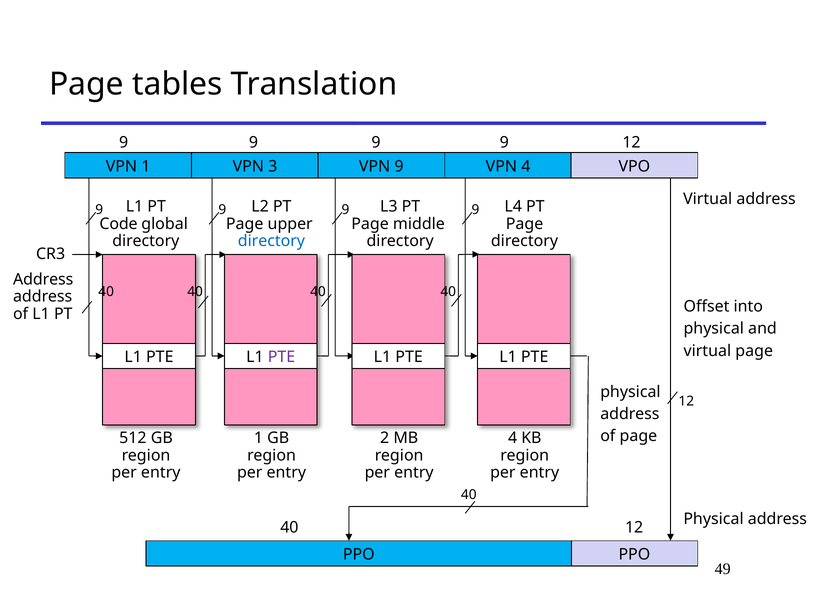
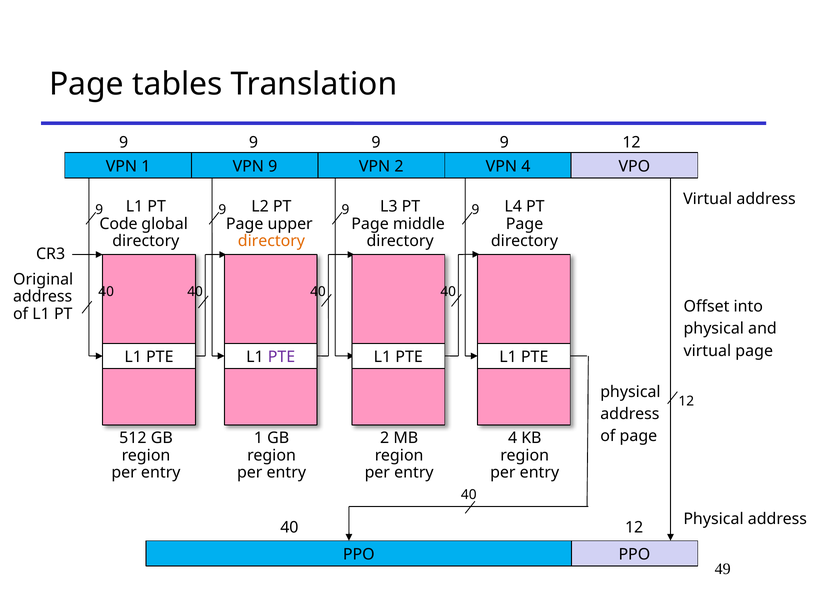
VPN 3: 3 -> 9 (273, 166)
VPN 9: 9 -> 2 (399, 166)
directory colour: blue -> orange (271, 241)
Address: Address -> Original (43, 279)
